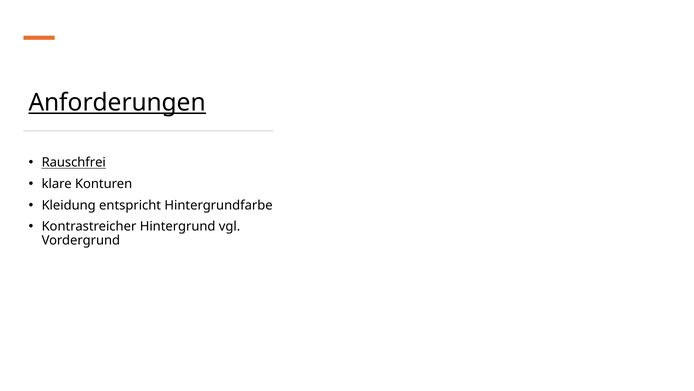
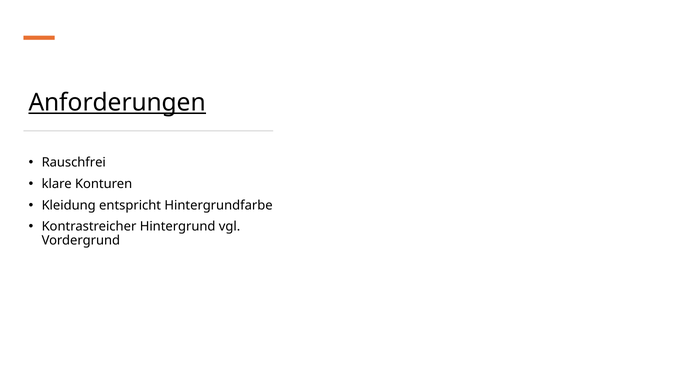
Rauschfrei underline: present -> none (74, 162)
